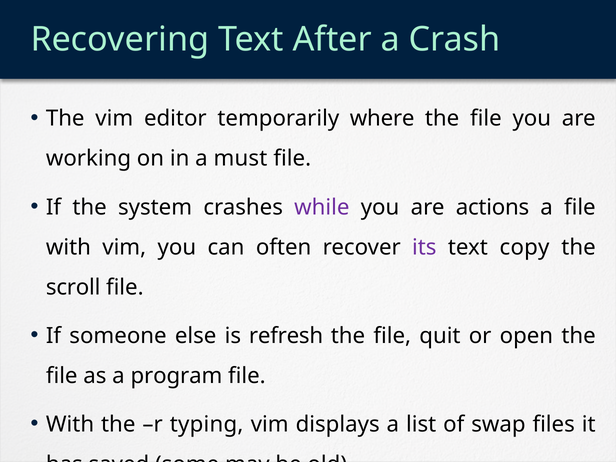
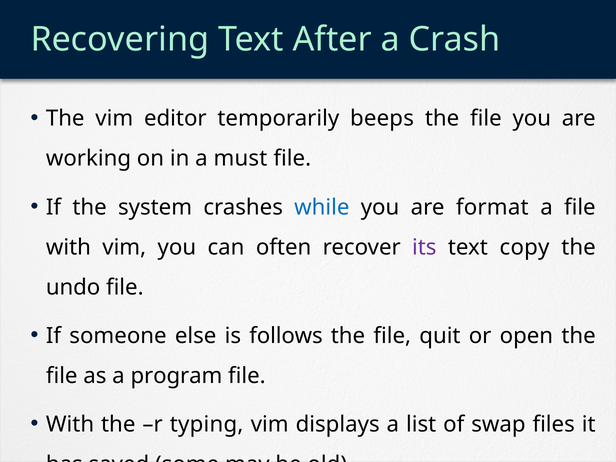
where: where -> beeps (382, 119)
while colour: purple -> blue (322, 207)
actions: actions -> format (492, 207)
scroll: scroll -> undo (73, 287)
refresh: refresh -> follows (286, 336)
